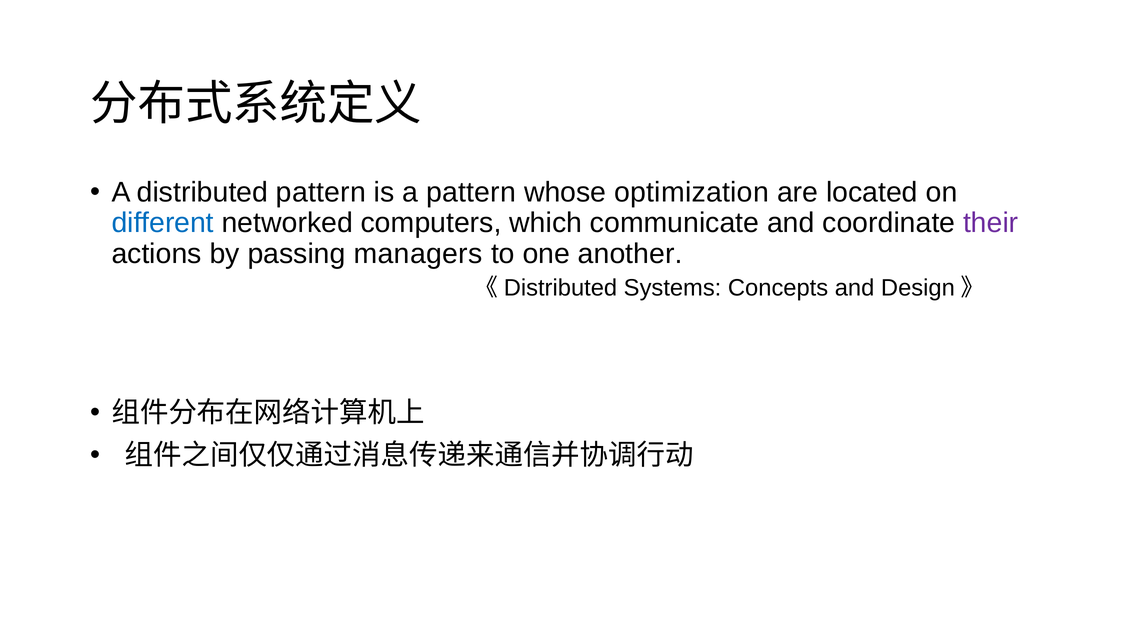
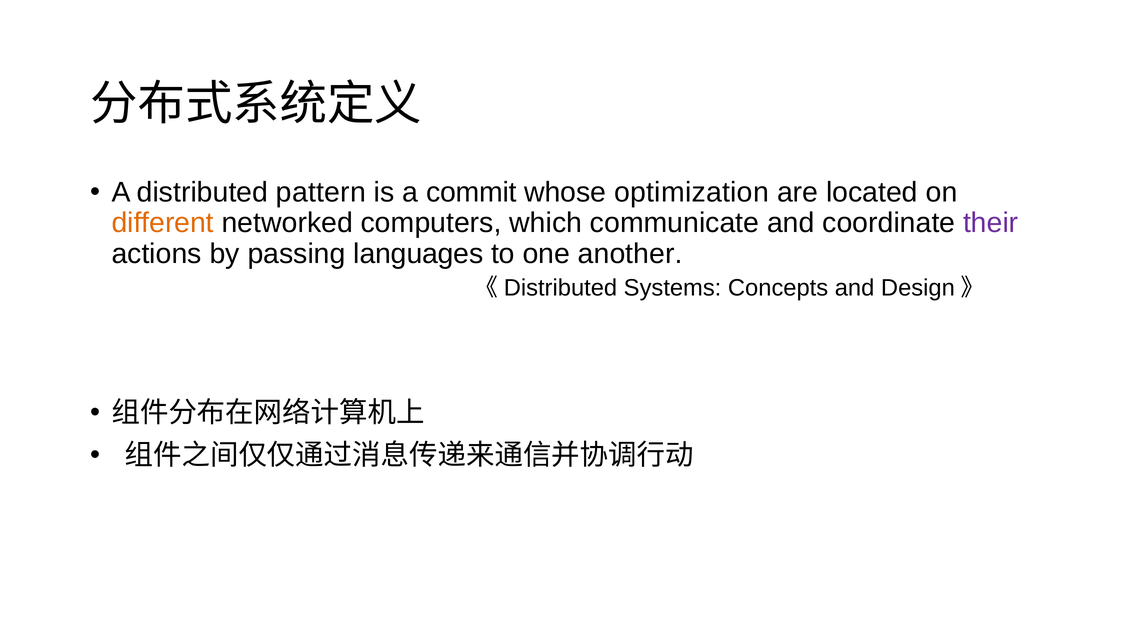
a pattern: pattern -> commit (471, 192)
different colour: blue -> orange (163, 223)
managers: managers -> languages (418, 254)
